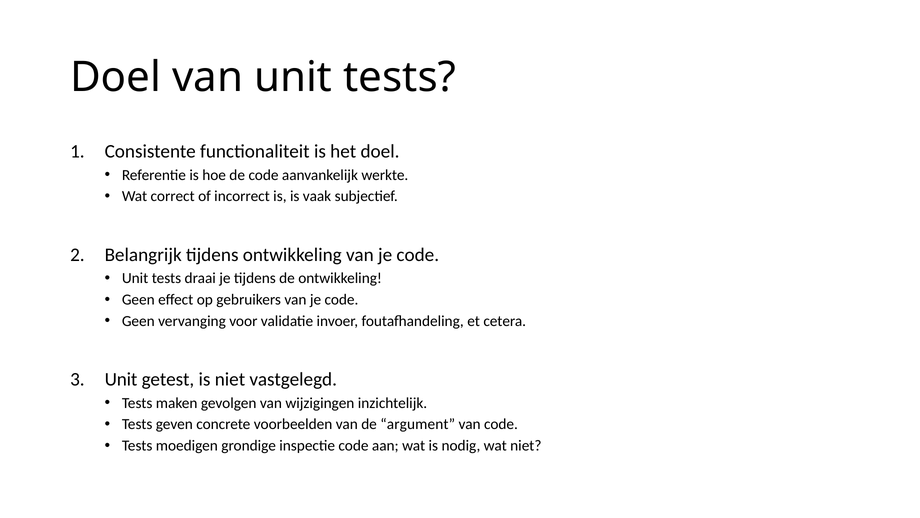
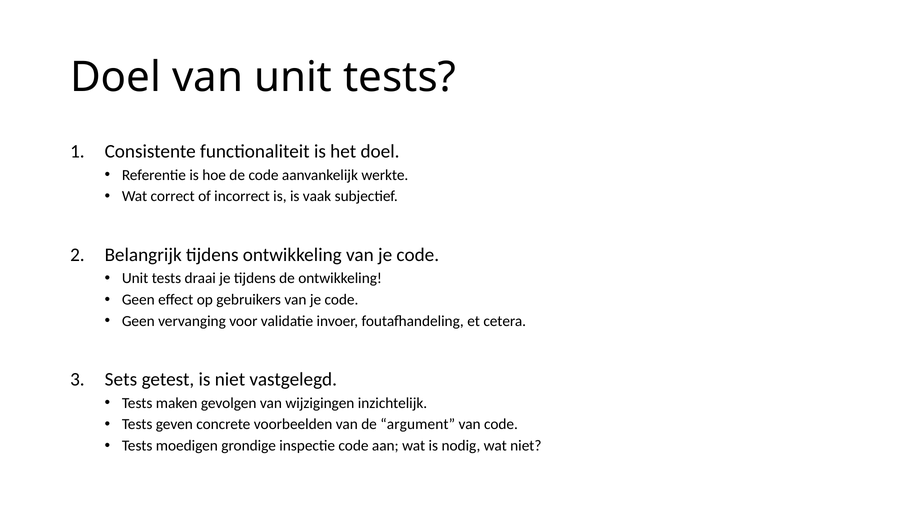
Unit: Unit -> Sets (121, 379)
